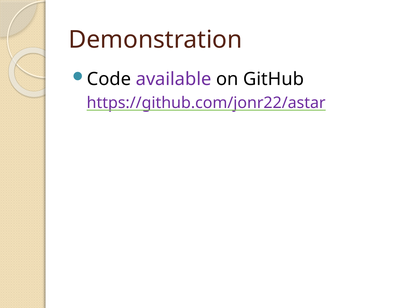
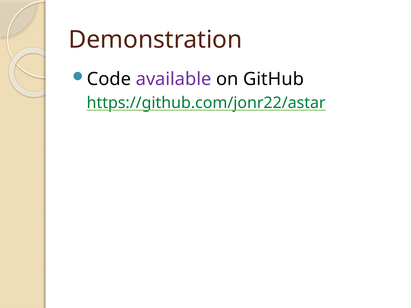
https://github.com/jonr22/astar colour: purple -> green (206, 103)
